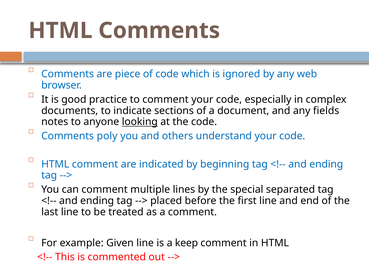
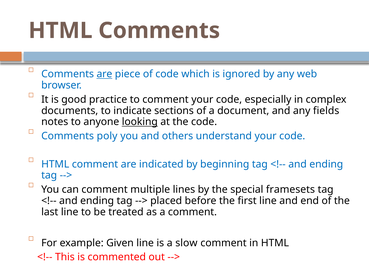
are underline: none -> present (104, 74)
separated: separated -> framesets (290, 189)
keep: keep -> slow (186, 243)
